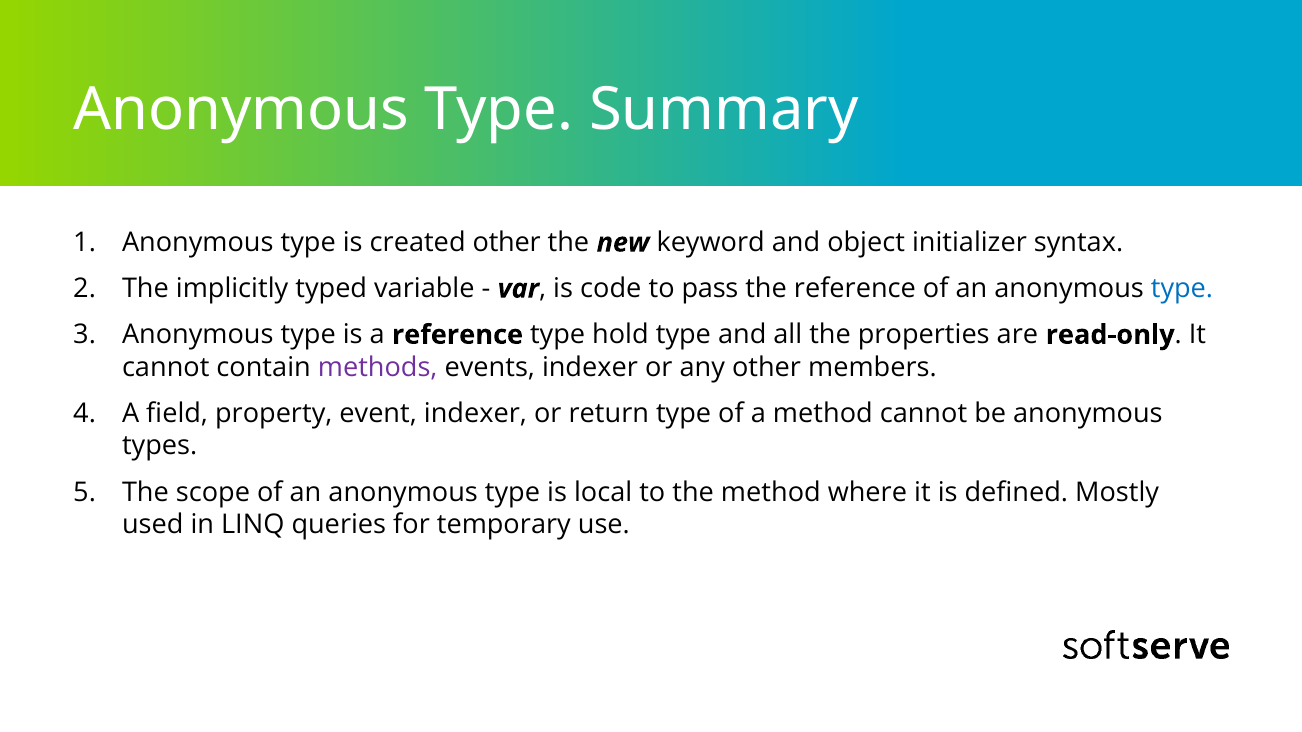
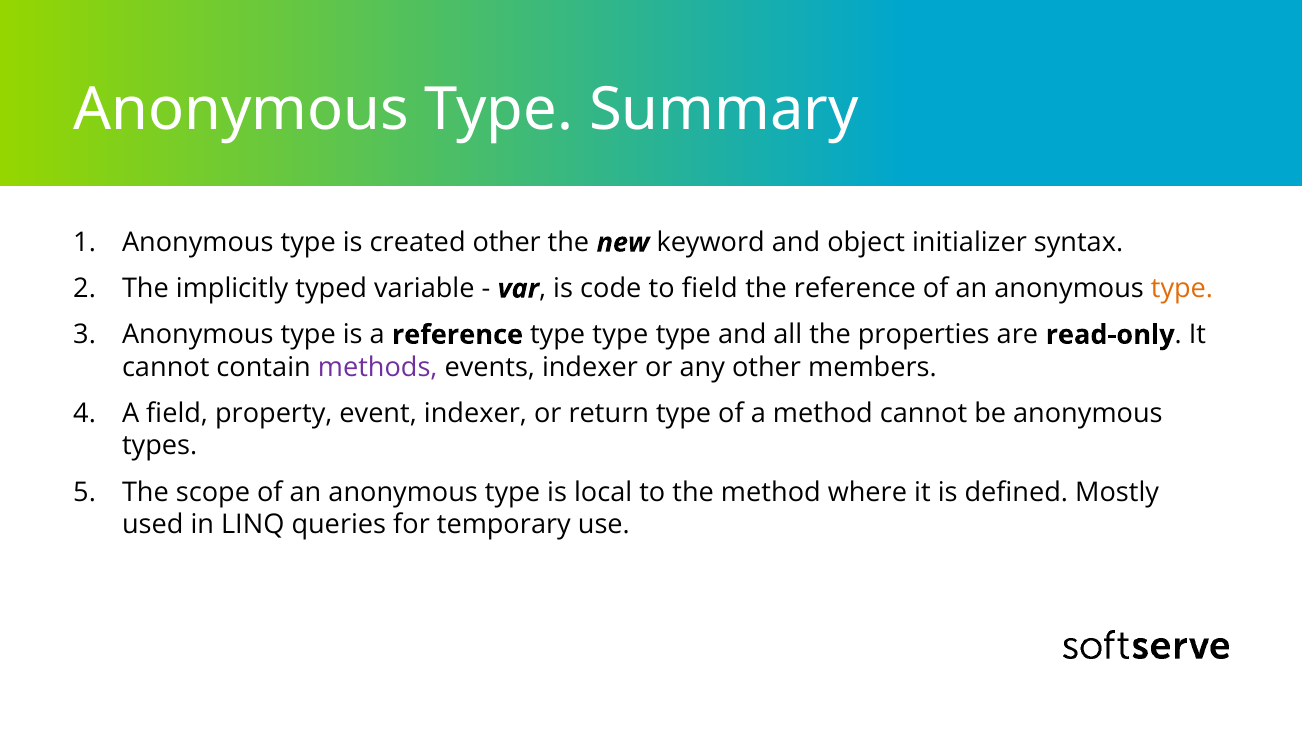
to pass: pass -> field (710, 289)
type colour: blue -> orange (1182, 289)
reference type hold: hold -> type (620, 335)
